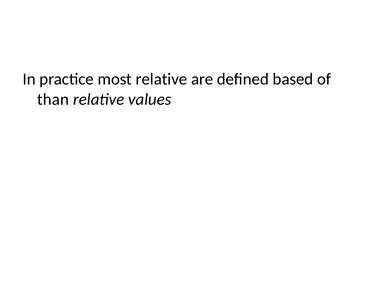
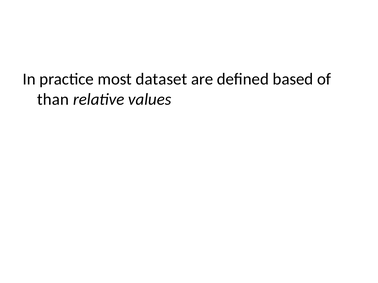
most relative: relative -> dataset (161, 79)
